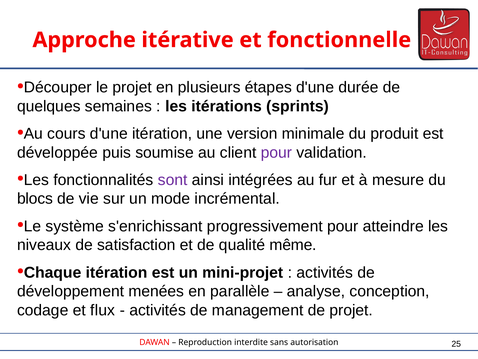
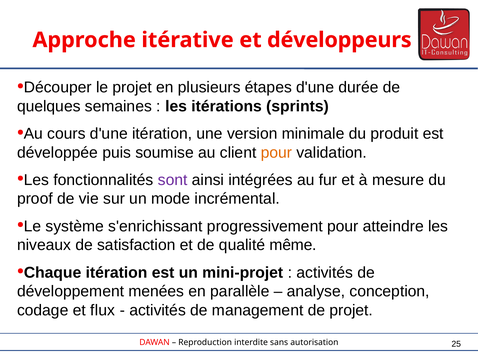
fonctionnelle: fonctionnelle -> développeurs (339, 40)
pour colour: purple -> orange (276, 152)
blocs: blocs -> proof (35, 198)
